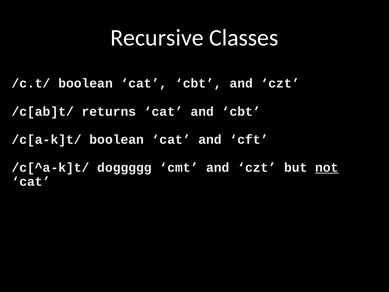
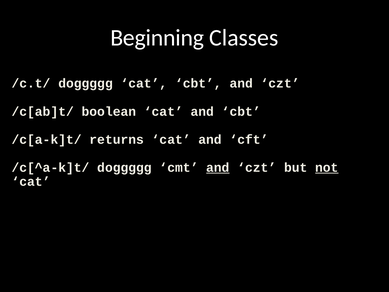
Recursive: Recursive -> Beginning (157, 38)
/c.t/ boolean: boolean -> doggggg (86, 83)
returns: returns -> boolean (109, 111)
/c[a-k]t/ boolean: boolean -> returns (117, 139)
and underline: none -> present (218, 167)
